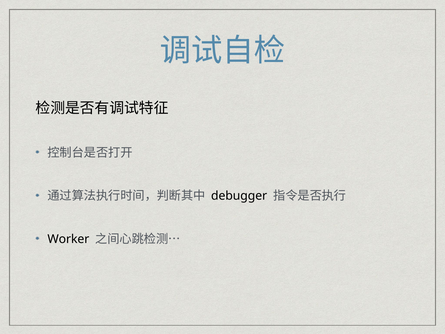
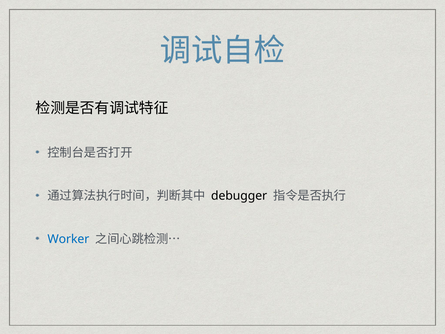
Worker colour: black -> blue (68, 239)
